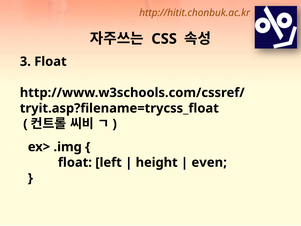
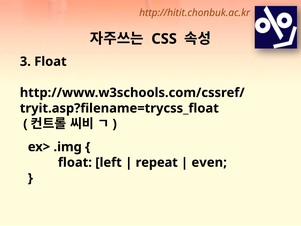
height: height -> repeat (157, 162)
